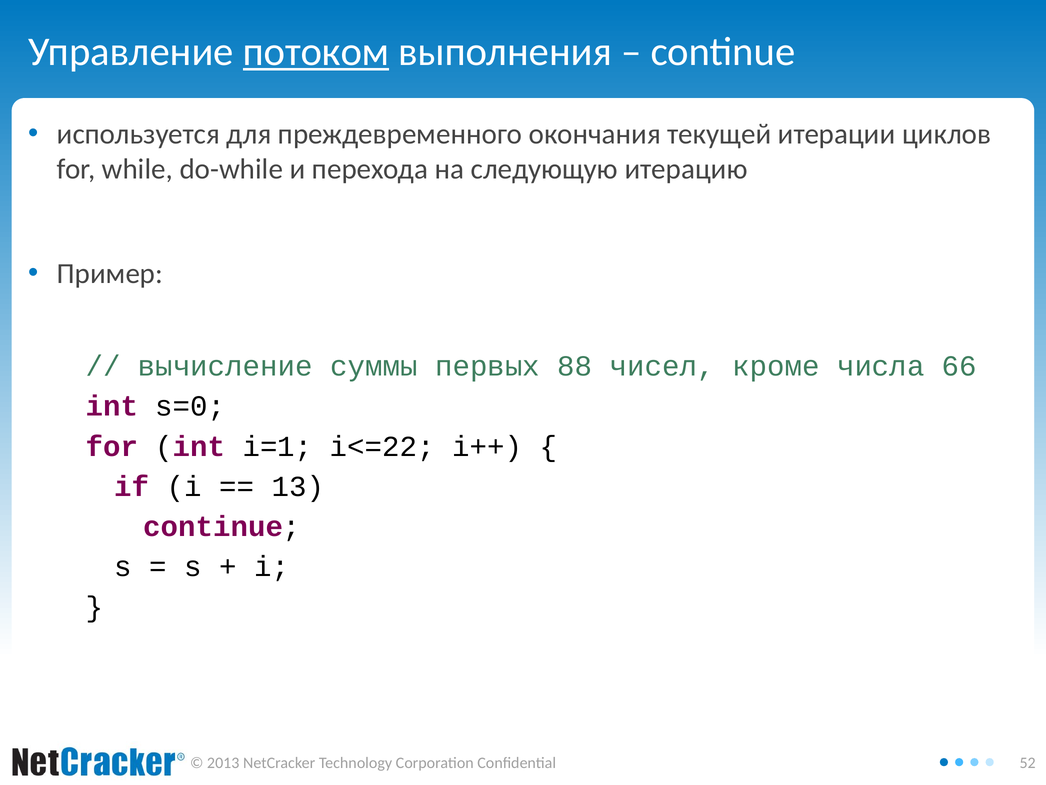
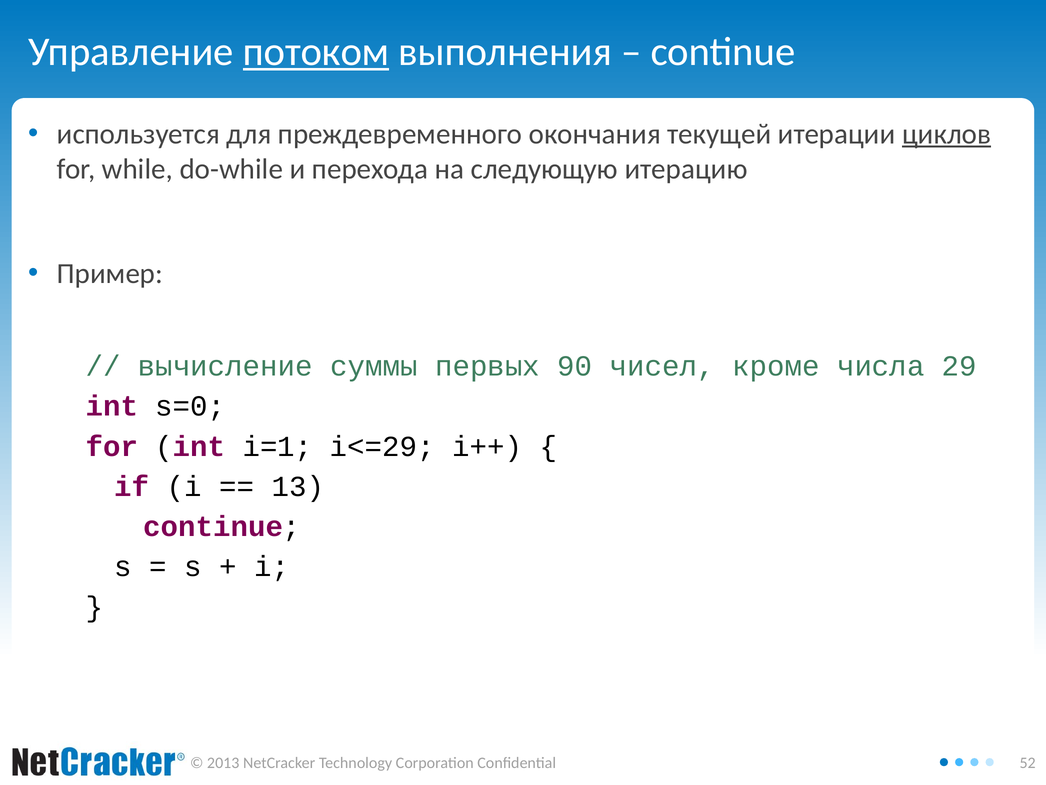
циклов underline: none -> present (947, 134)
88: 88 -> 90 (575, 366)
66: 66 -> 29 (959, 366)
i<=22: i<=22 -> i<=29 (382, 446)
